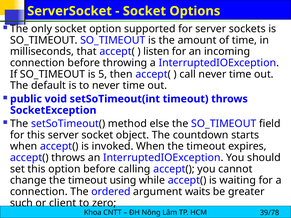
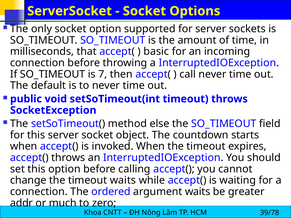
listen: listen -> basic (156, 52)
5: 5 -> 7 (103, 74)
timeout using: using -> waits (123, 181)
such: such -> addr (21, 203)
client: client -> much (63, 203)
